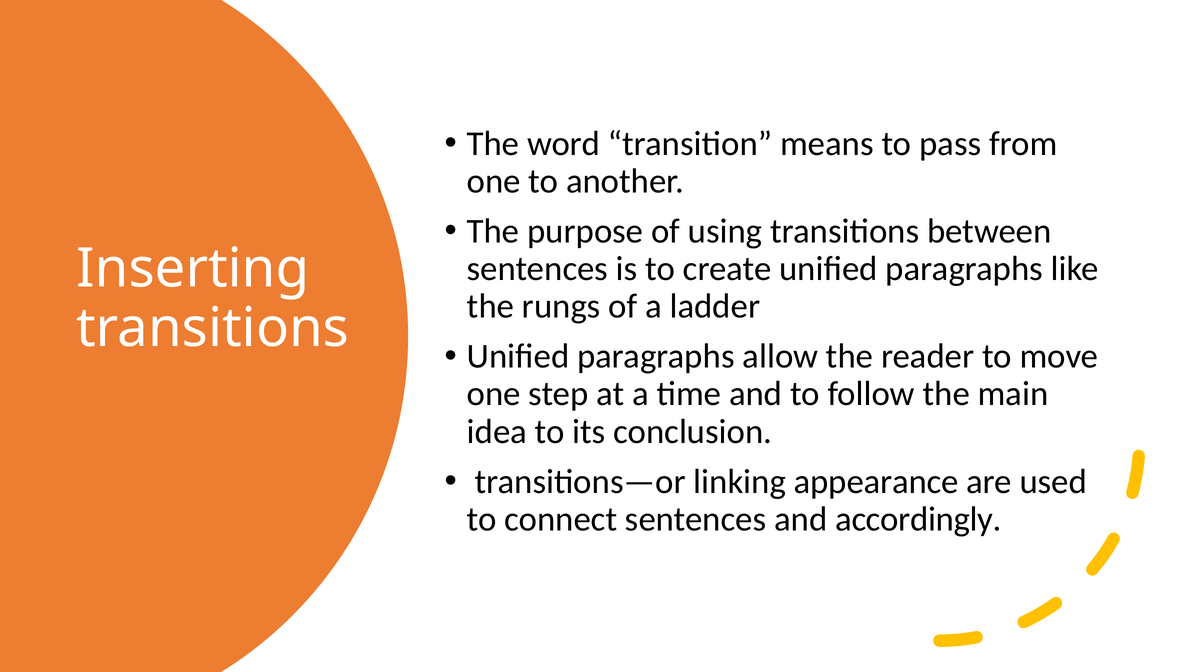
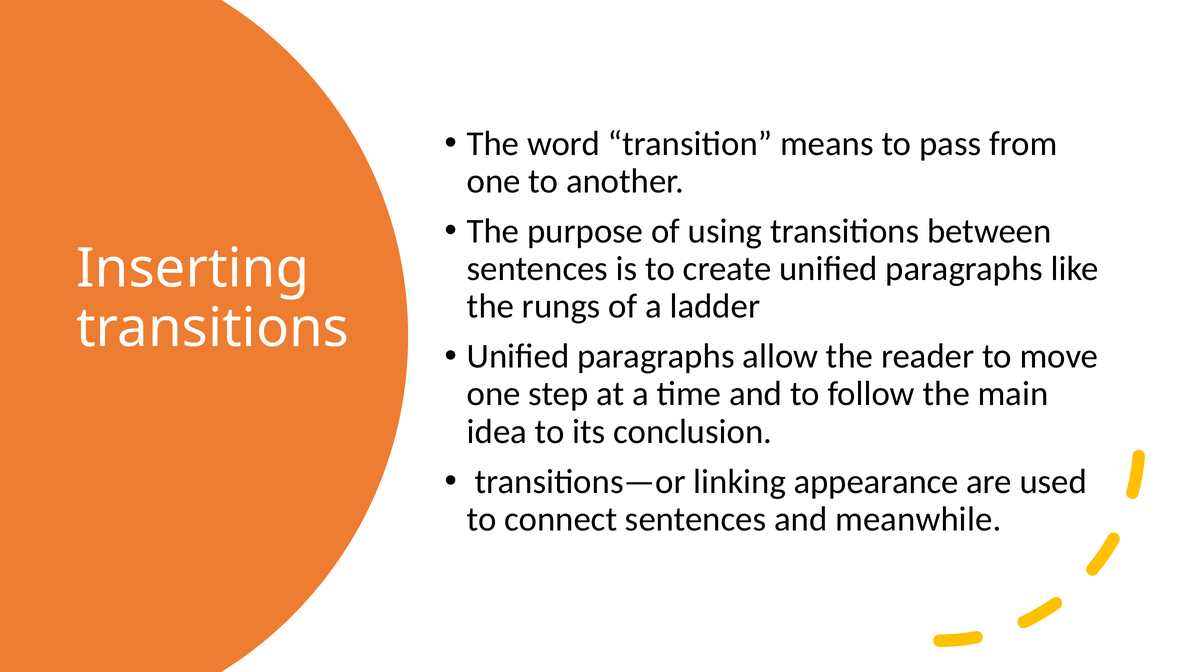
accordingly: accordingly -> meanwhile (918, 519)
